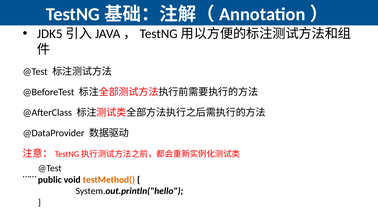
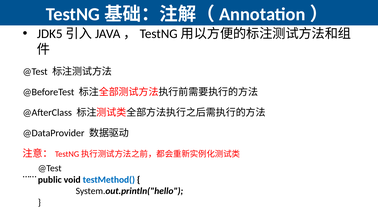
testMethod( colour: orange -> blue (109, 179)
